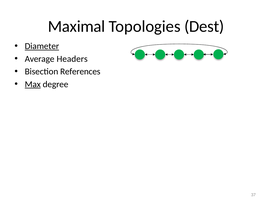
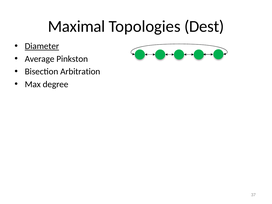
Headers: Headers -> Pinkston (72, 59)
References: References -> Arbitration (80, 72)
Max underline: present -> none (33, 84)
